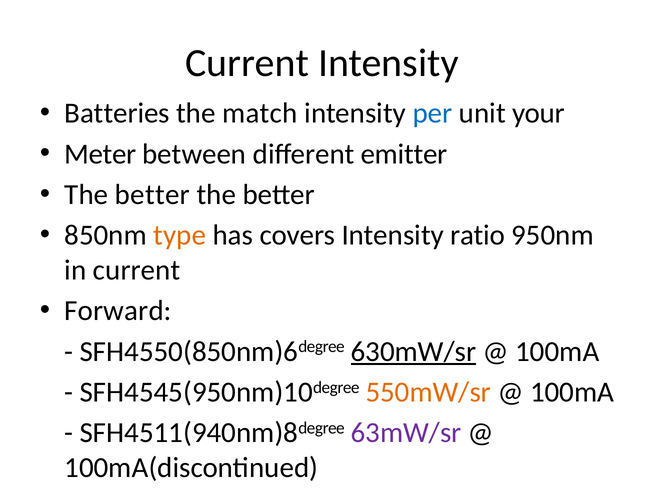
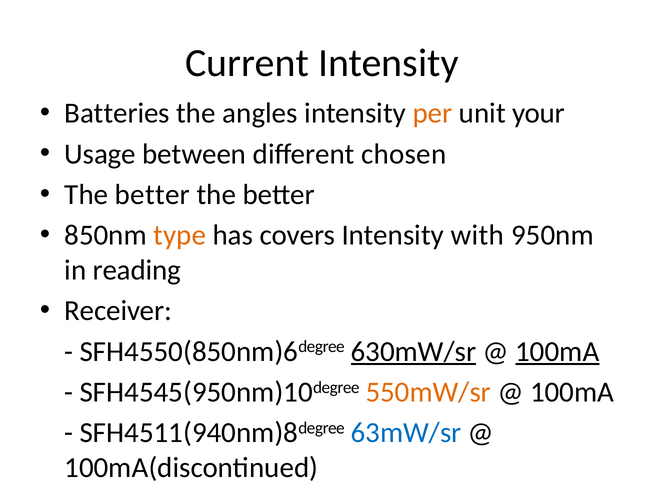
match: match -> angles (260, 113)
per colour: blue -> orange (432, 113)
Meter: Meter -> Usage (100, 154)
emitter: emitter -> chosen (404, 154)
ratio: ratio -> with (477, 235)
in current: current -> reading (137, 270)
Forward: Forward -> Receiver (118, 311)
100mA underline: none -> present (557, 351)
63mW/sr colour: purple -> blue (406, 433)
